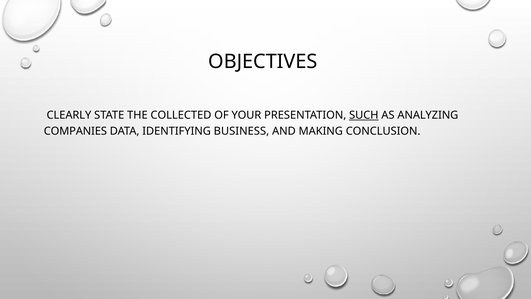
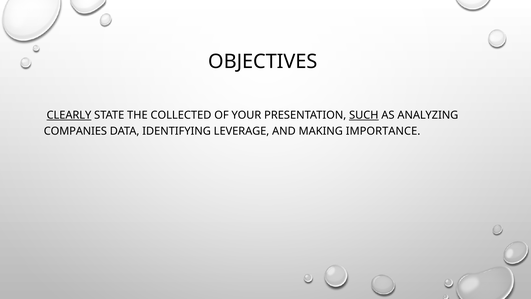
CLEARLY underline: none -> present (69, 115)
BUSINESS: BUSINESS -> LEVERAGE (242, 131)
CONCLUSION: CONCLUSION -> IMPORTANCE (383, 131)
